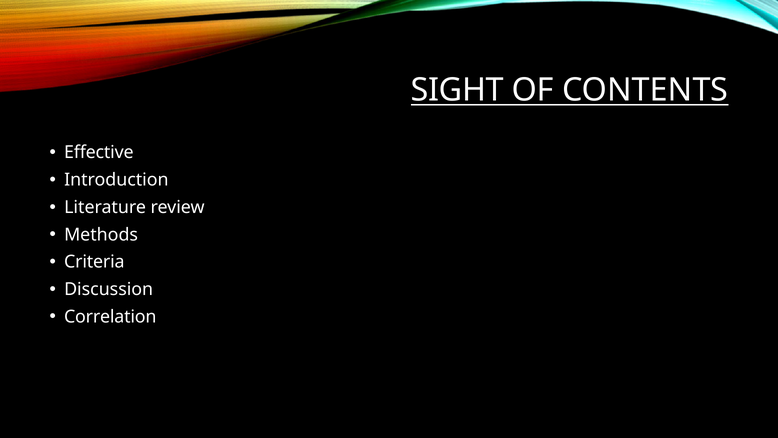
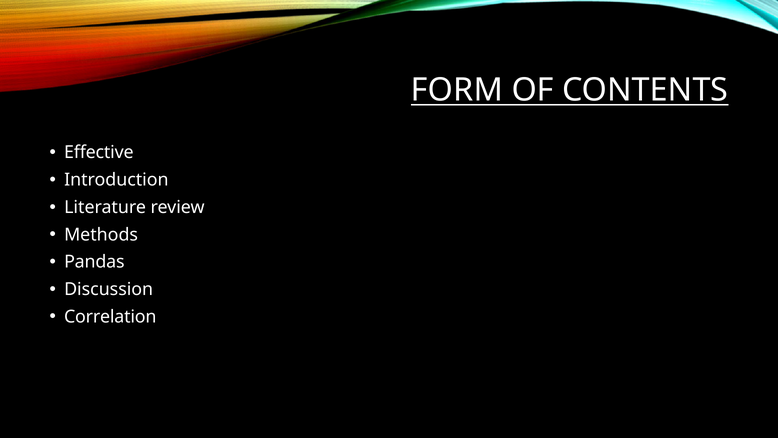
SIGHT: SIGHT -> FORM (457, 90)
Criteria: Criteria -> Pandas (94, 262)
